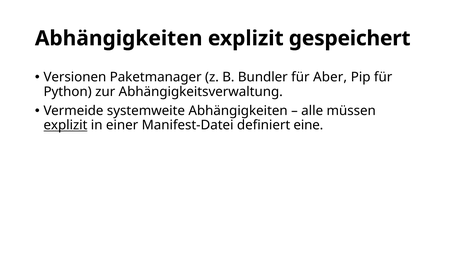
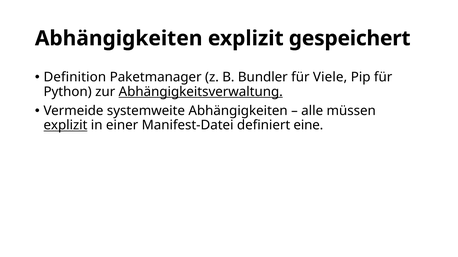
Versionen: Versionen -> Definition (75, 77)
Aber: Aber -> Viele (330, 77)
Abhängigkeitsverwaltung underline: none -> present (201, 92)
